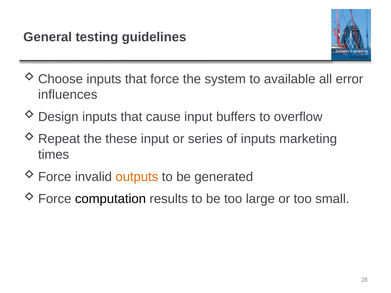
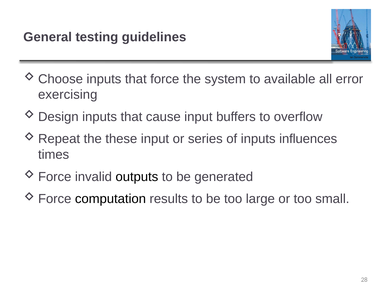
influences: influences -> exercising (68, 95)
marketing: marketing -> influences (308, 139)
outputs colour: orange -> black (137, 177)
